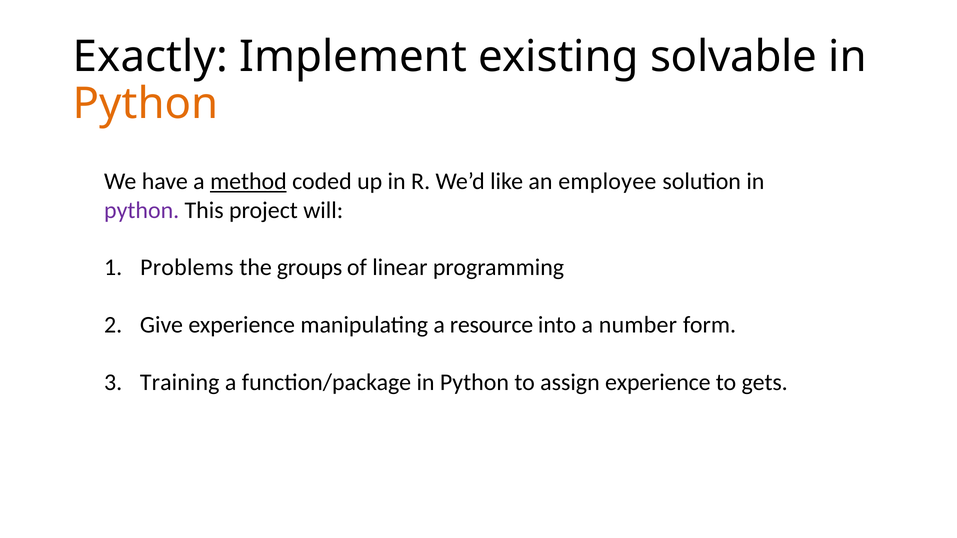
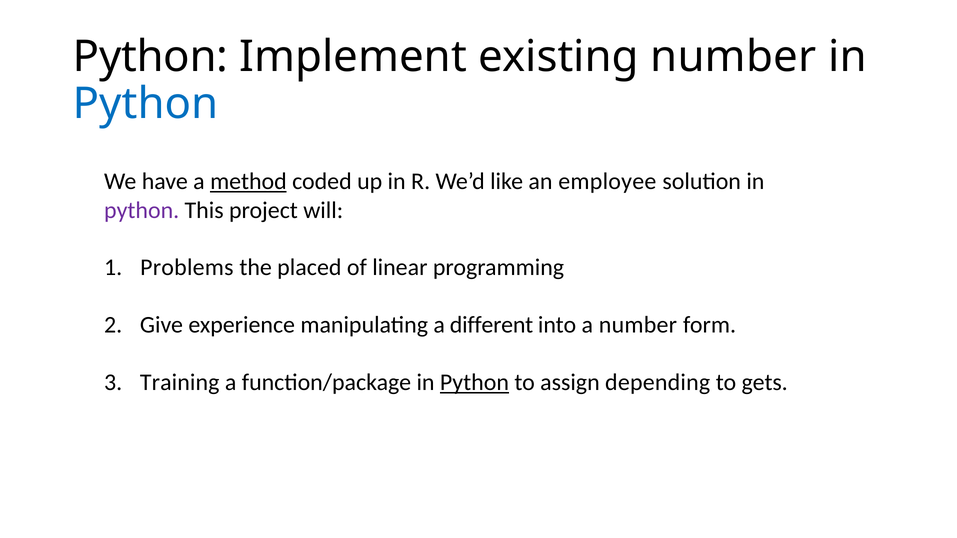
Exactly: Exactly -> Python (151, 57)
existing solvable: solvable -> number (733, 57)
Python colour: orange -> blue (146, 104)
groups: groups -> placed (309, 268)
resource: resource -> different (492, 325)
Python underline: none -> present (474, 383)
assign experience: experience -> depending (658, 383)
